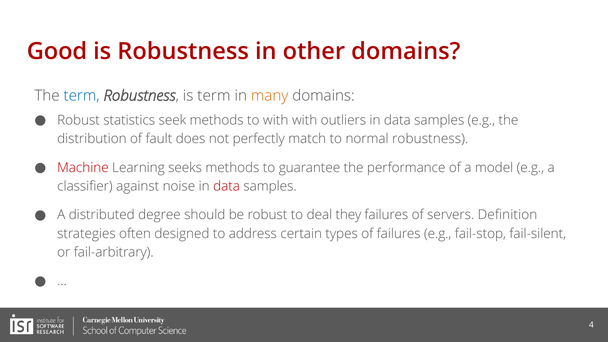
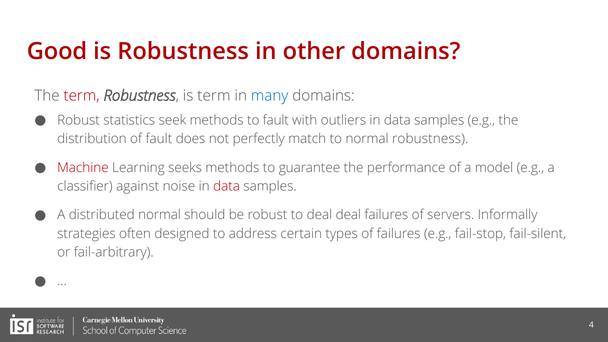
term colour: blue -> red (82, 96)
many colour: orange -> blue (270, 96)
to with: with -> fault (276, 120)
distributed degree: degree -> normal (160, 215)
deal they: they -> deal (348, 215)
Definition: Definition -> Informally (508, 215)
